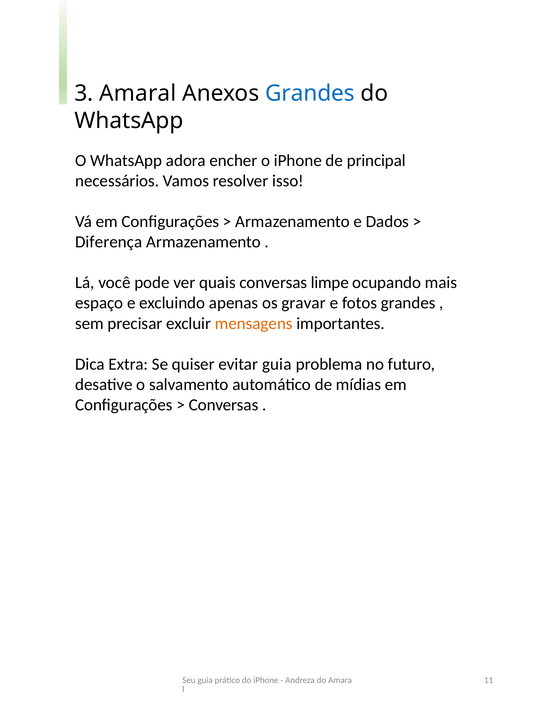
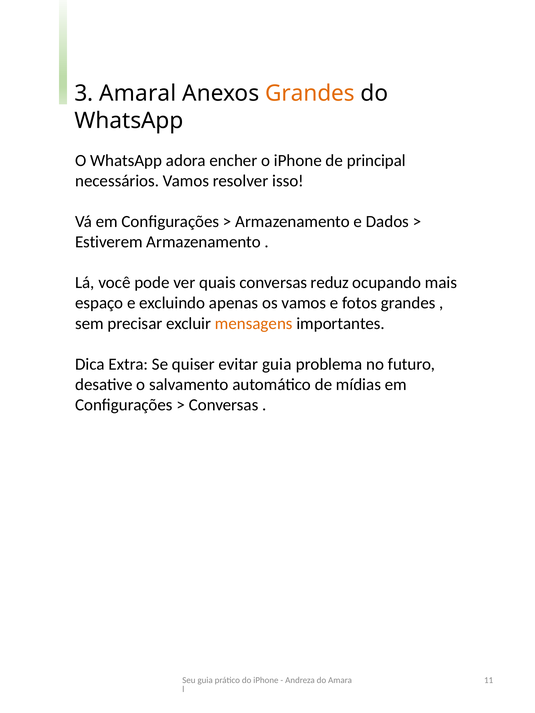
Grandes colour: blue -> orange (310, 93)
Diferença: Diferença -> Estiverem (109, 242)
limpe: limpe -> reduz (330, 283)
os gravar: gravar -> vamos (304, 303)
